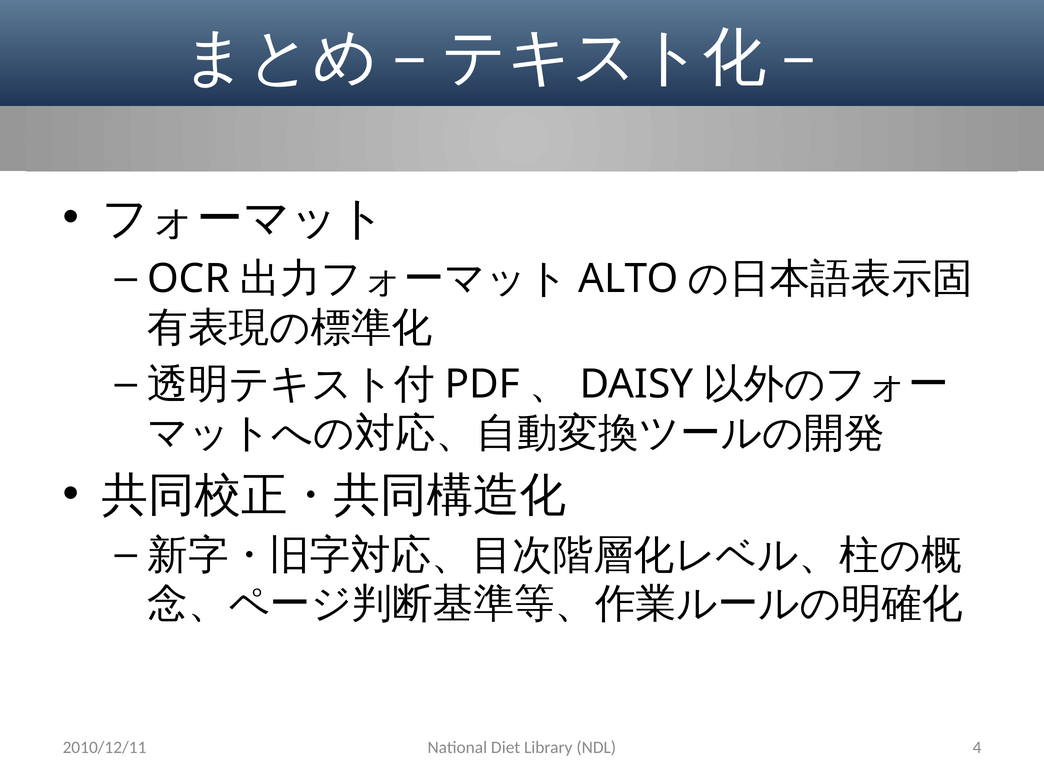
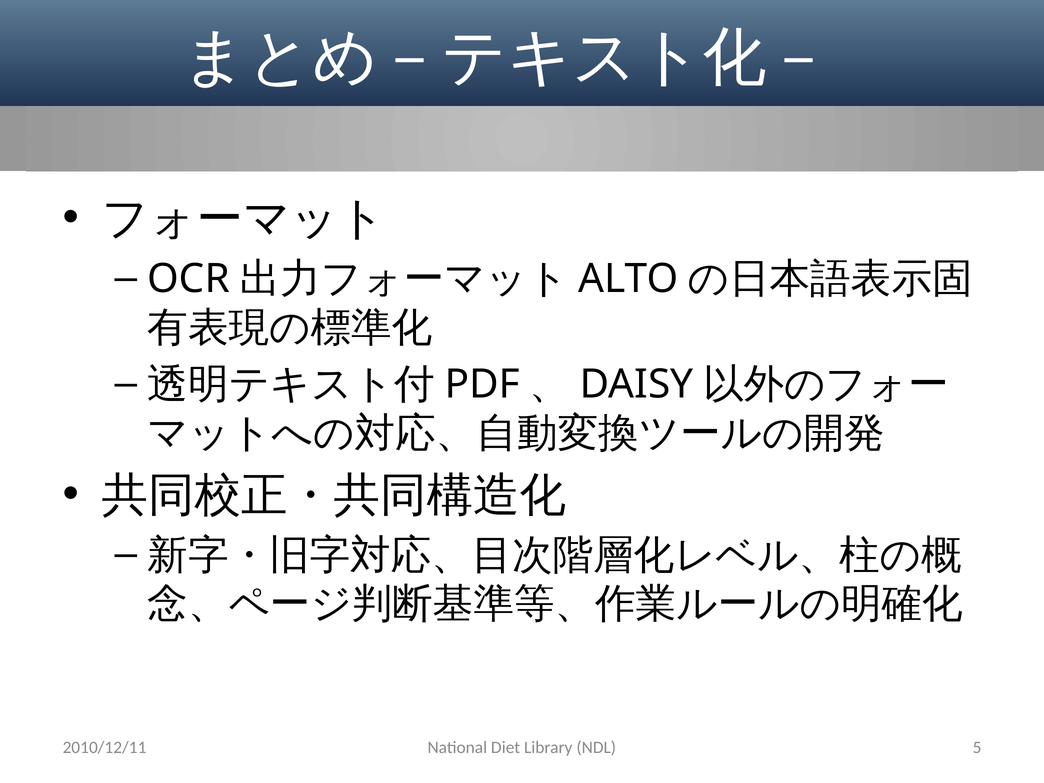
4: 4 -> 5 (977, 748)
